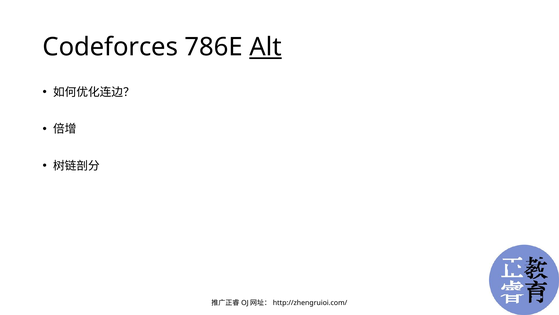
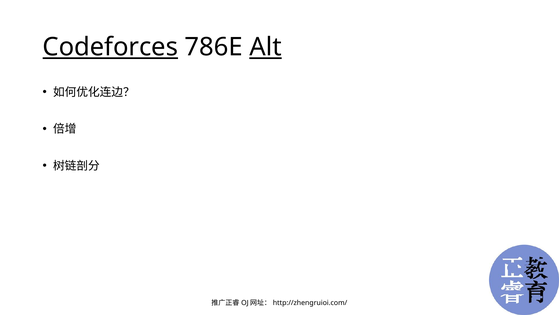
Codeforces underline: none -> present (110, 47)
